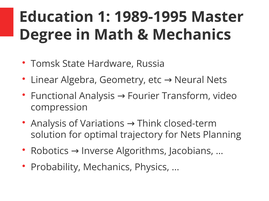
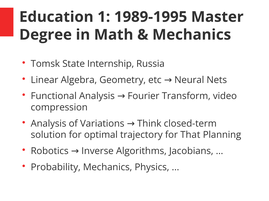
Hardware: Hardware -> Internship (111, 64)
for Nets: Nets -> That (190, 135)
